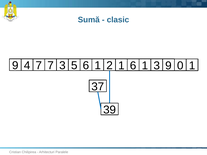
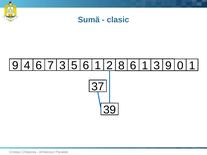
4 7: 7 -> 6 (39, 66)
2 1: 1 -> 8 (121, 66)
